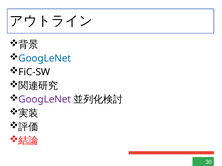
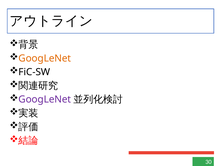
GoogLeNet colour: blue -> orange (45, 58)
